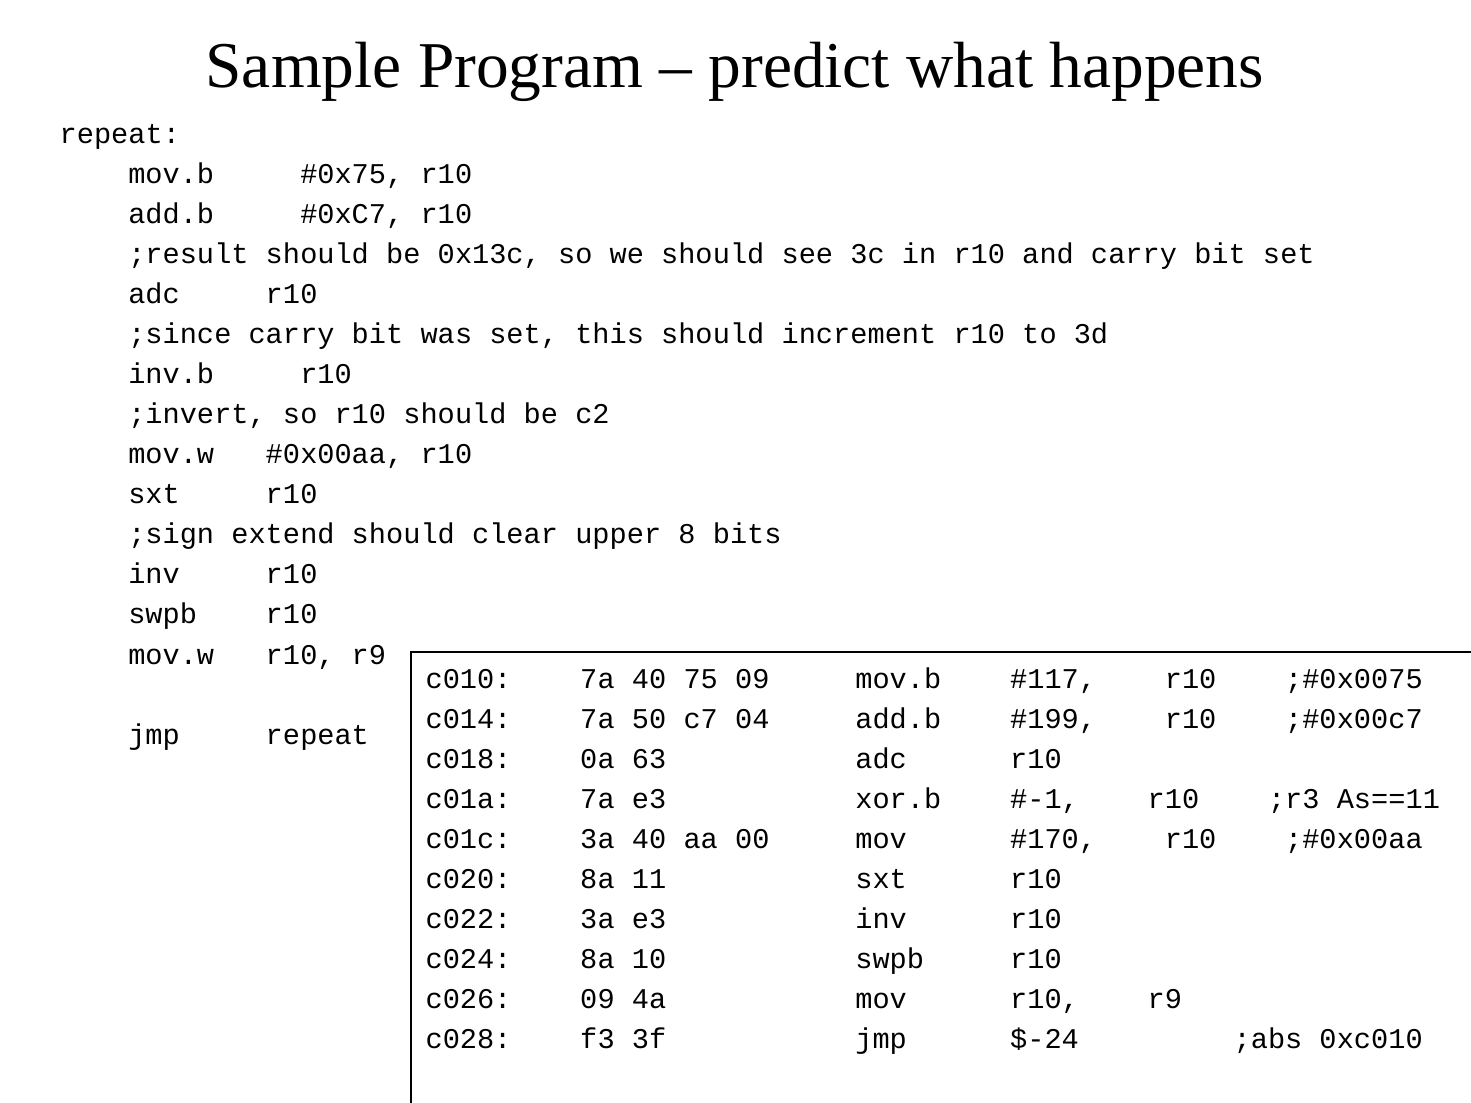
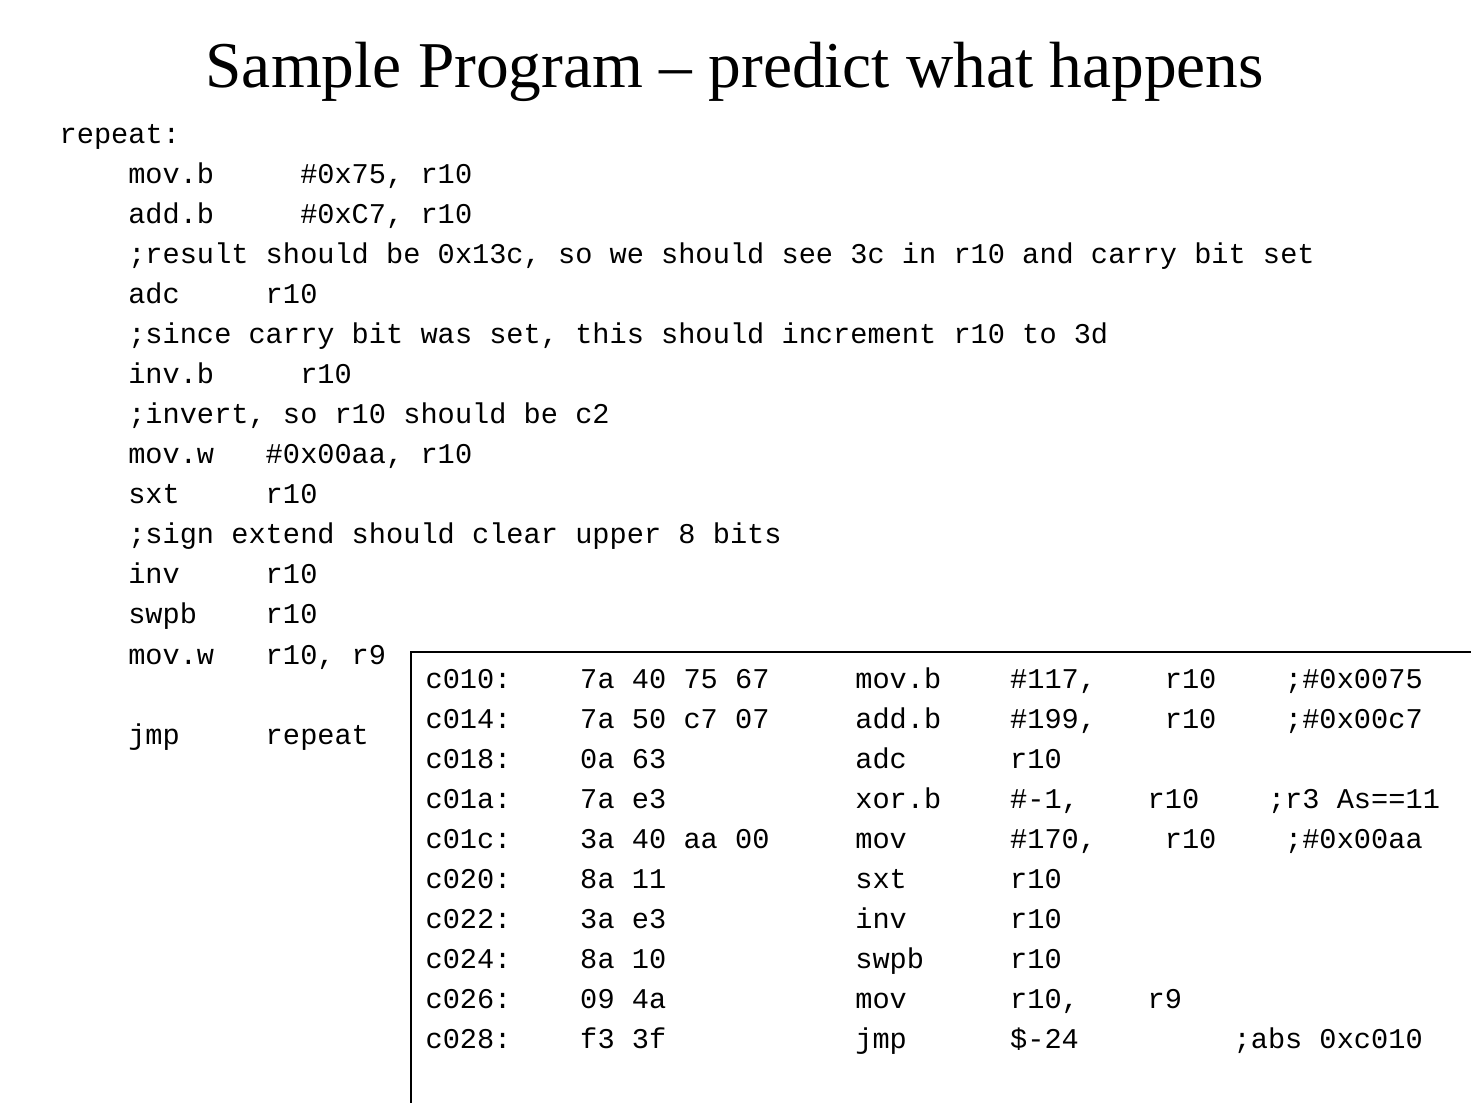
75 09: 09 -> 67 (752, 679)
04: 04 -> 07 (752, 719)
